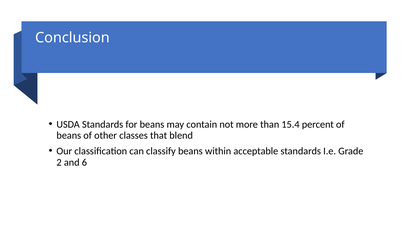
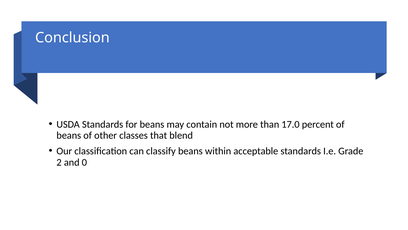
15.4: 15.4 -> 17.0 (291, 124)
6: 6 -> 0 (84, 162)
